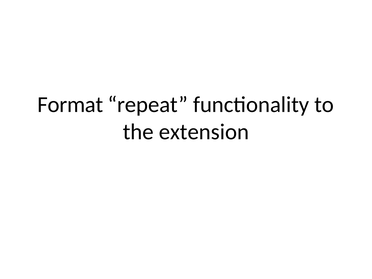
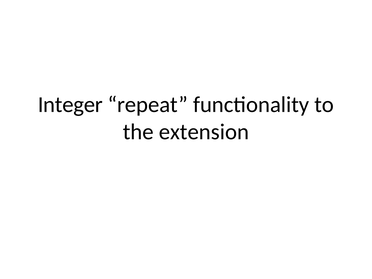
Format: Format -> Integer (70, 105)
